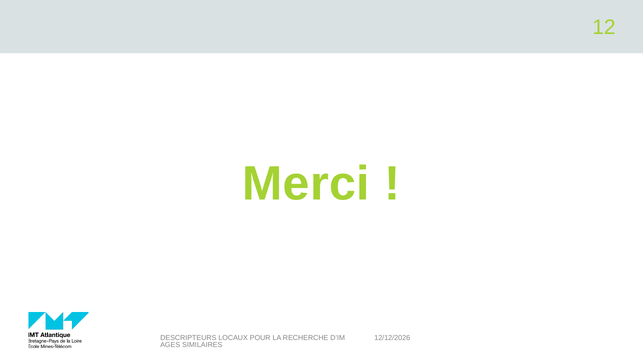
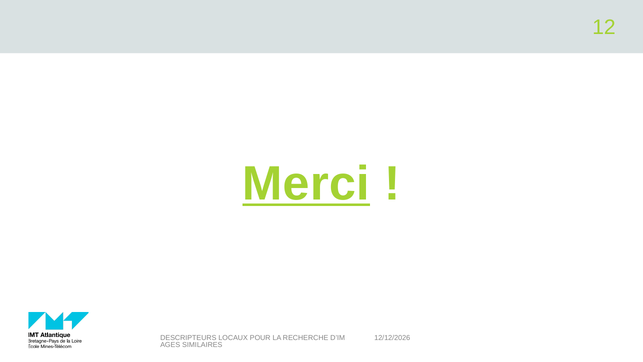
Merci underline: none -> present (306, 184)
